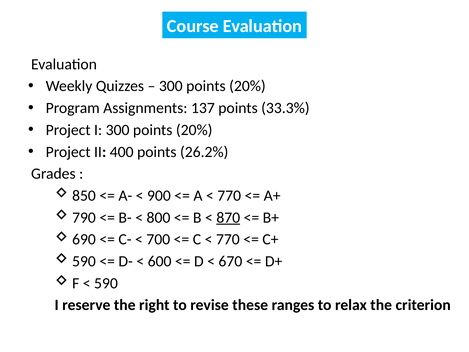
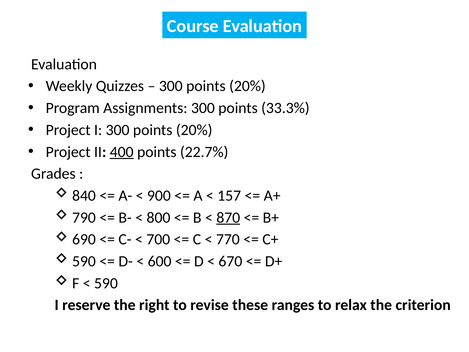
Assignments 137: 137 -> 300 (203, 108)
400 underline: none -> present (122, 152)
26.2%: 26.2% -> 22.7% (204, 152)
850: 850 -> 840 (84, 195)
770: 770 -> 157 (229, 195)
